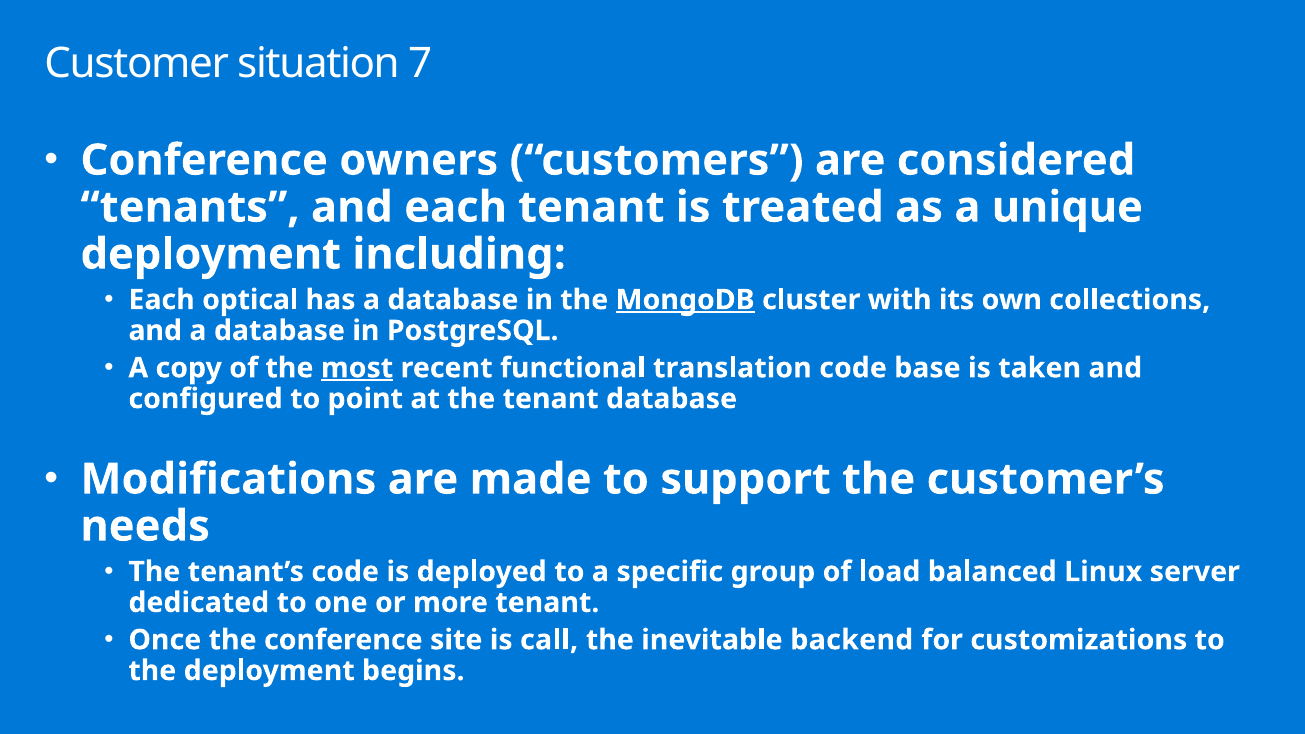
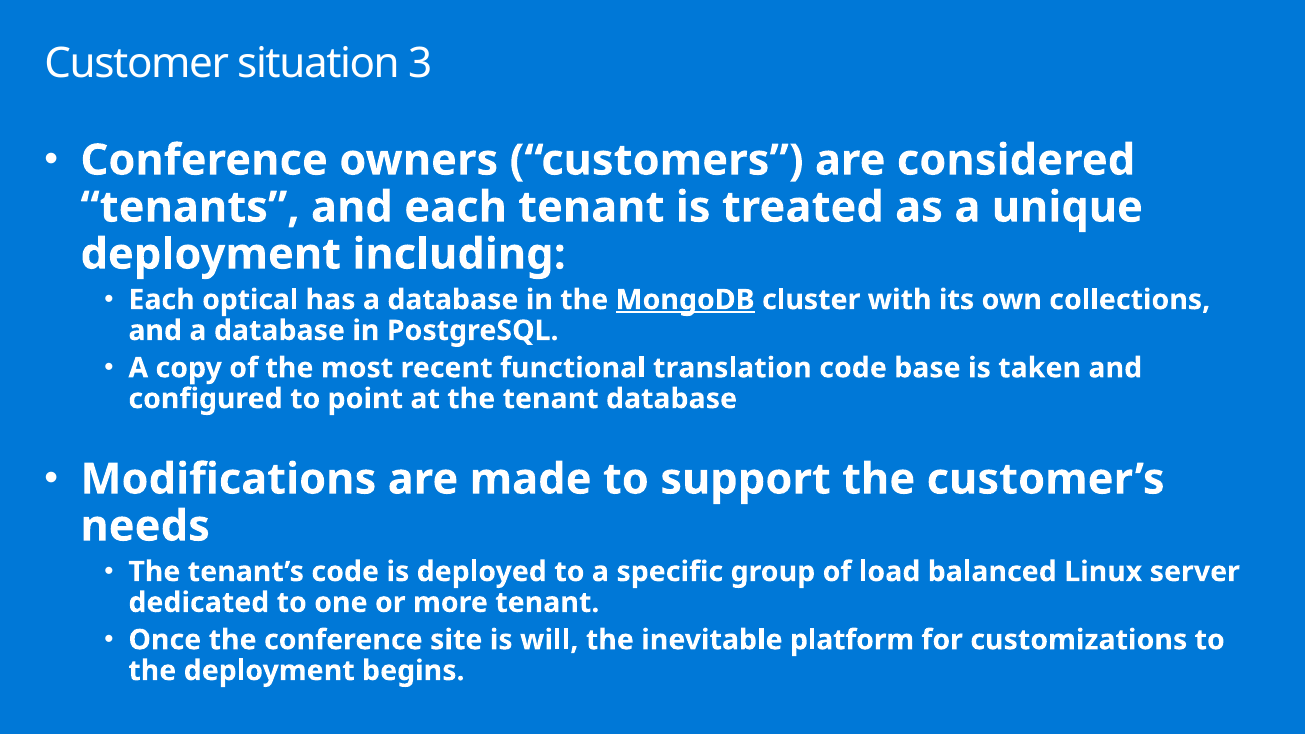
7: 7 -> 3 (420, 63)
most underline: present -> none (357, 368)
call: call -> will (549, 640)
backend: backend -> platform (852, 640)
